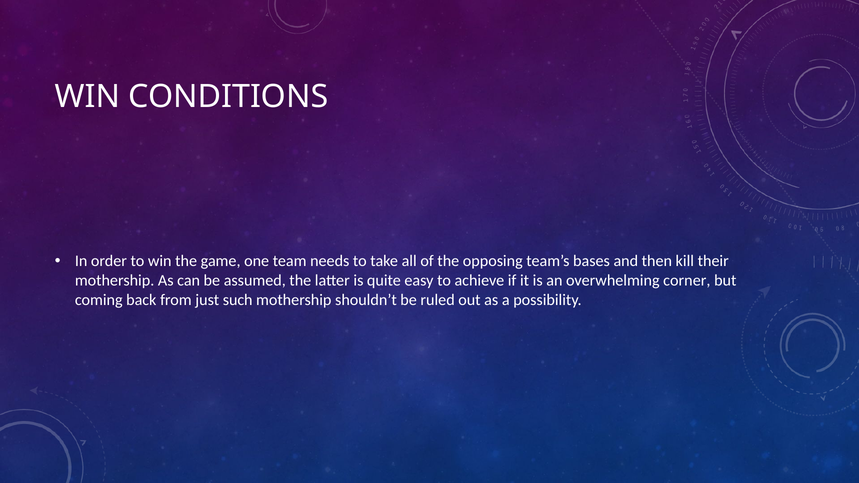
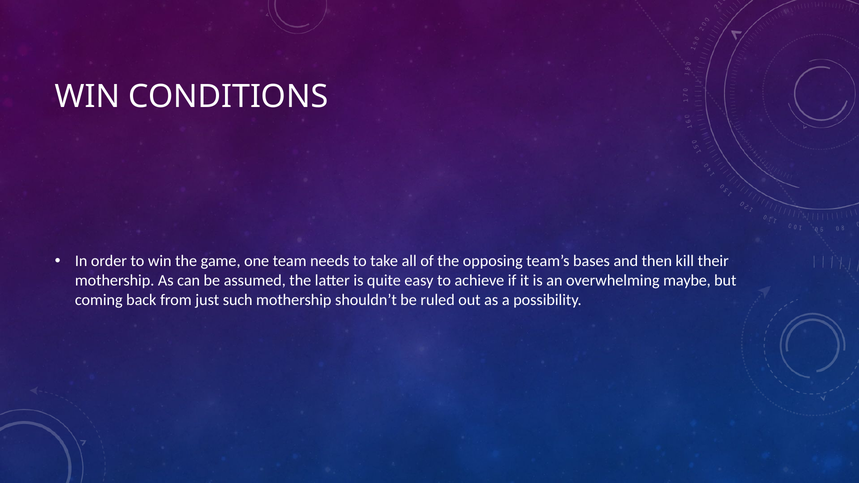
corner: corner -> maybe (687, 281)
